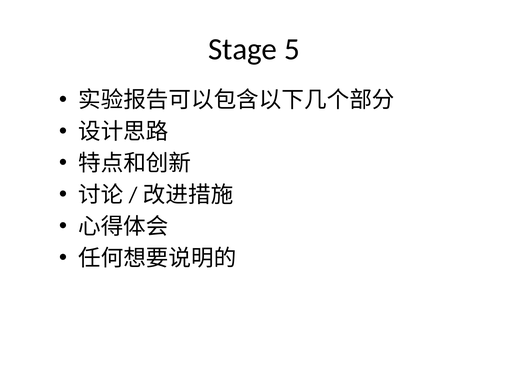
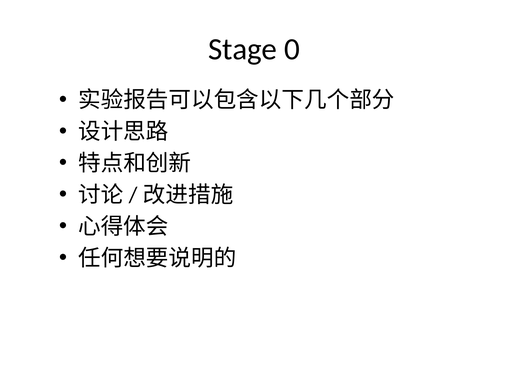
5: 5 -> 0 (292, 49)
